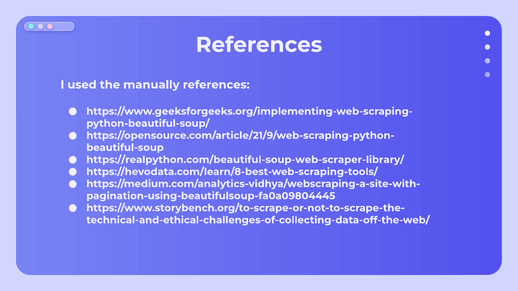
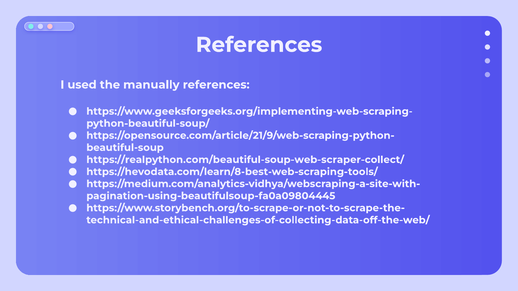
https://realpython.com/beautiful-soup-web-scraper-library/: https://realpython.com/beautiful-soup-web-scraper-library/ -> https://realpython.com/beautiful-soup-web-scraper-collect/ (245, 160)
